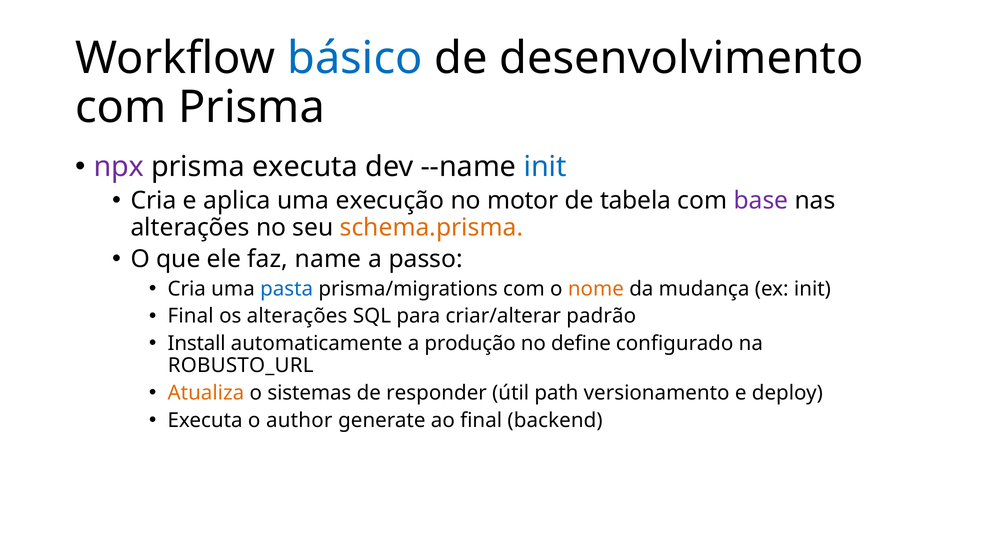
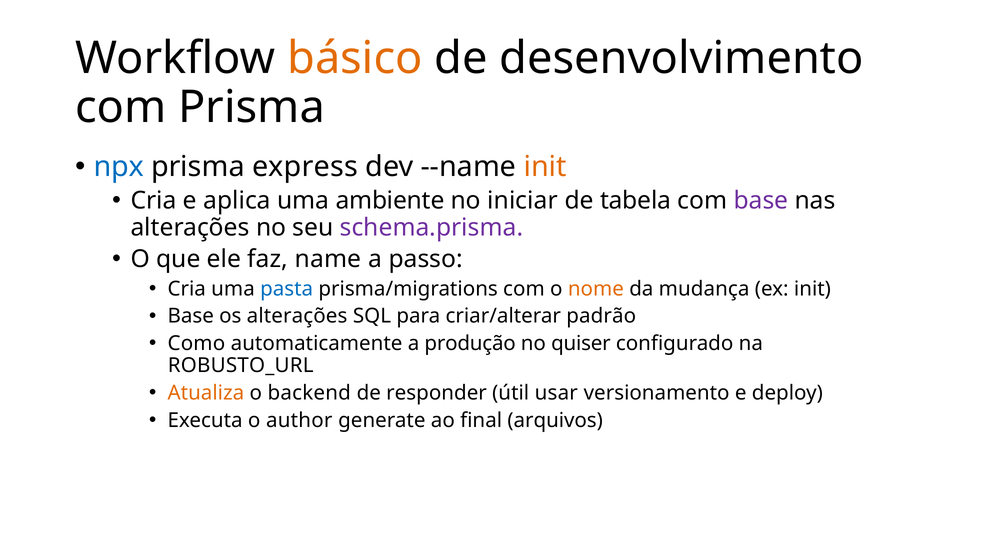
básico colour: blue -> orange (355, 58)
npx colour: purple -> blue (119, 167)
prisma executa: executa -> express (305, 167)
init colour: blue -> orange (545, 167)
execução: execução -> ambiente (390, 201)
motor: motor -> iniciar (523, 201)
schema.prisma colour: orange -> purple (431, 227)
Final: Final -> Base (191, 316)
Install: Install -> Como (196, 343)
define: define -> quiser (581, 343)
sistemas: sistemas -> backend (309, 393)
path: path -> usar (556, 393)
backend: backend -> arquivos (555, 420)
